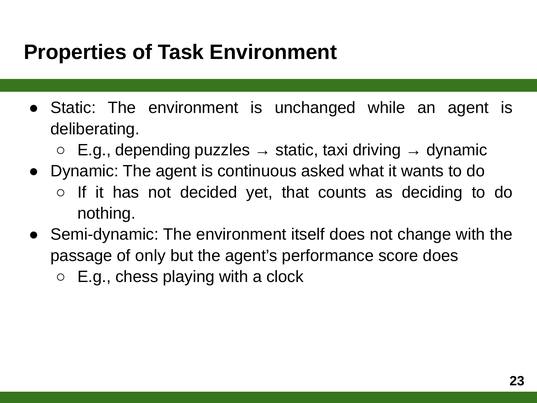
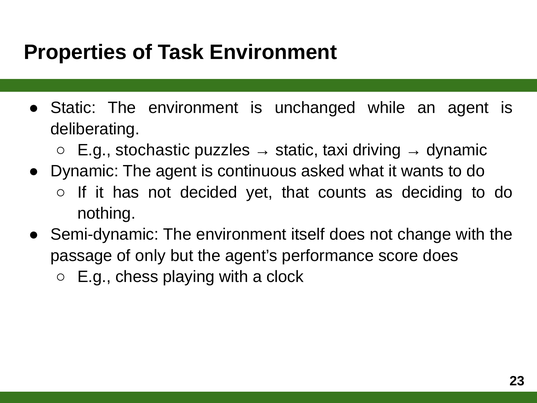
depending: depending -> stochastic (153, 150)
